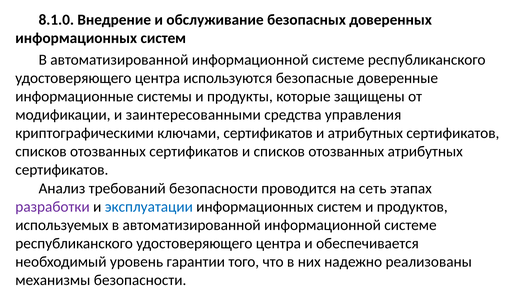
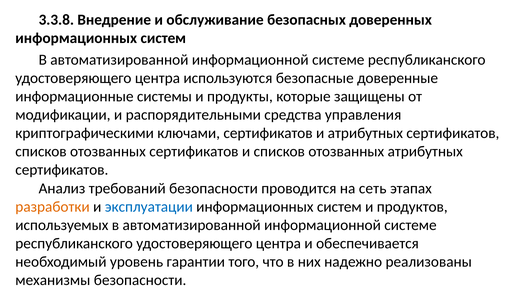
8.1.0: 8.1.0 -> 3.3.8 (56, 20)
заинтересованными: заинтересованными -> распорядительными (193, 115)
разработки colour: purple -> orange (53, 206)
